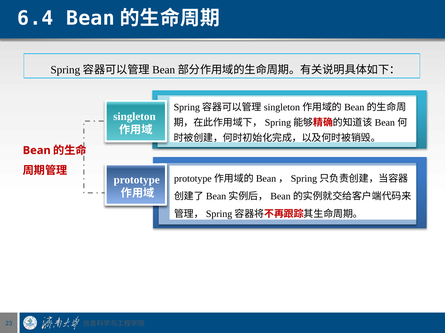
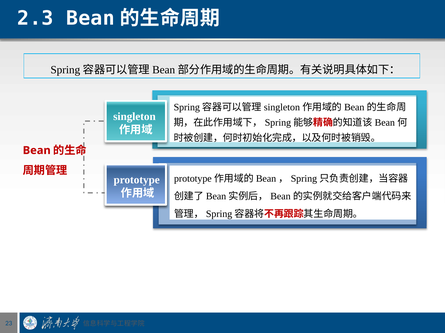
6.4: 6.4 -> 2.3 (35, 19)
